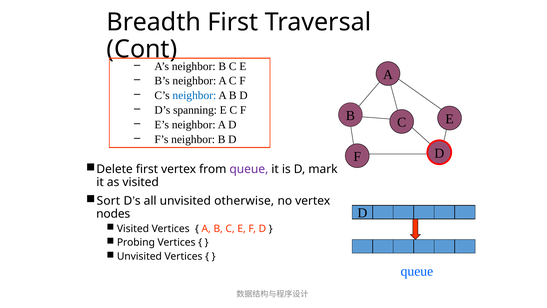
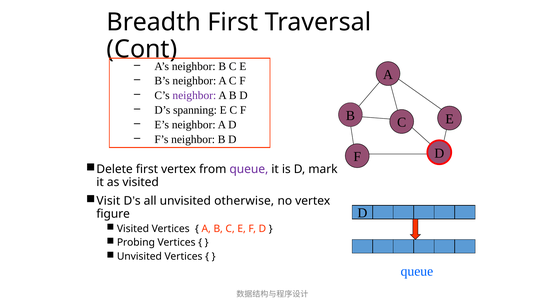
neighbor colour: blue -> purple (194, 95)
Sort: Sort -> Visit (108, 201)
nodes: nodes -> figure (113, 214)
